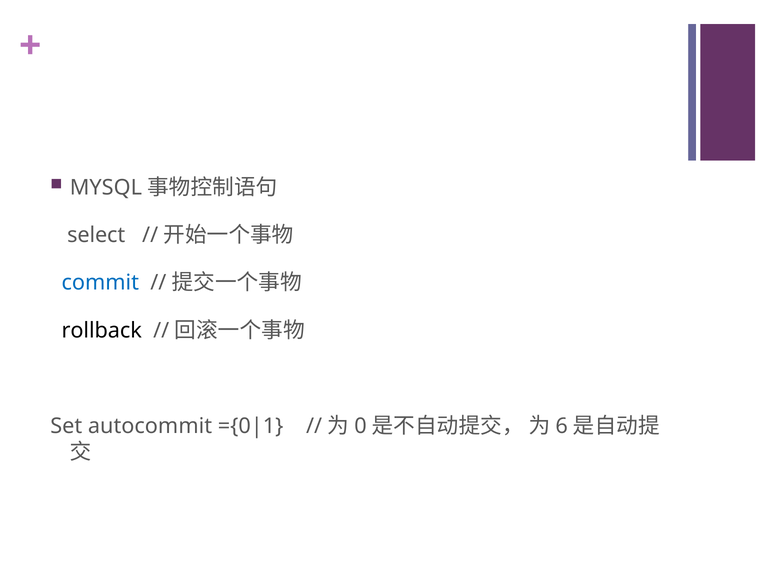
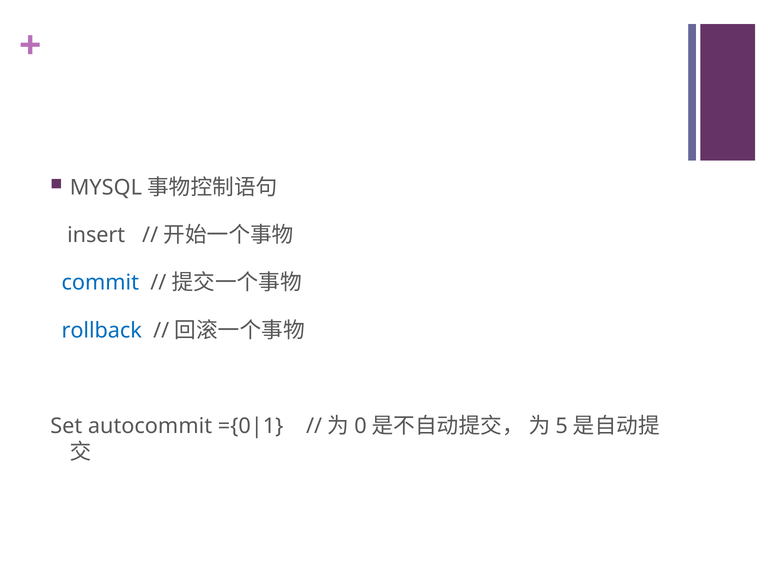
select: select -> insert (96, 235)
rollback colour: black -> blue (102, 330)
6: 6 -> 5 (562, 426)
